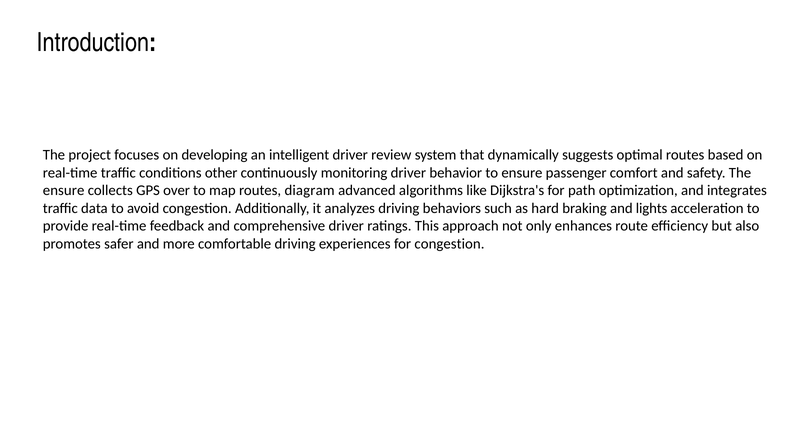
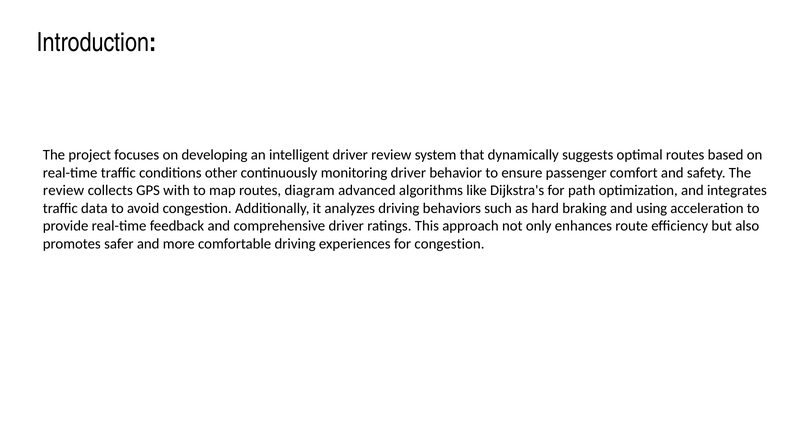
ensure: ensure -> review (64, 190)
over: over -> with (177, 190)
lights: lights -> using (652, 208)
